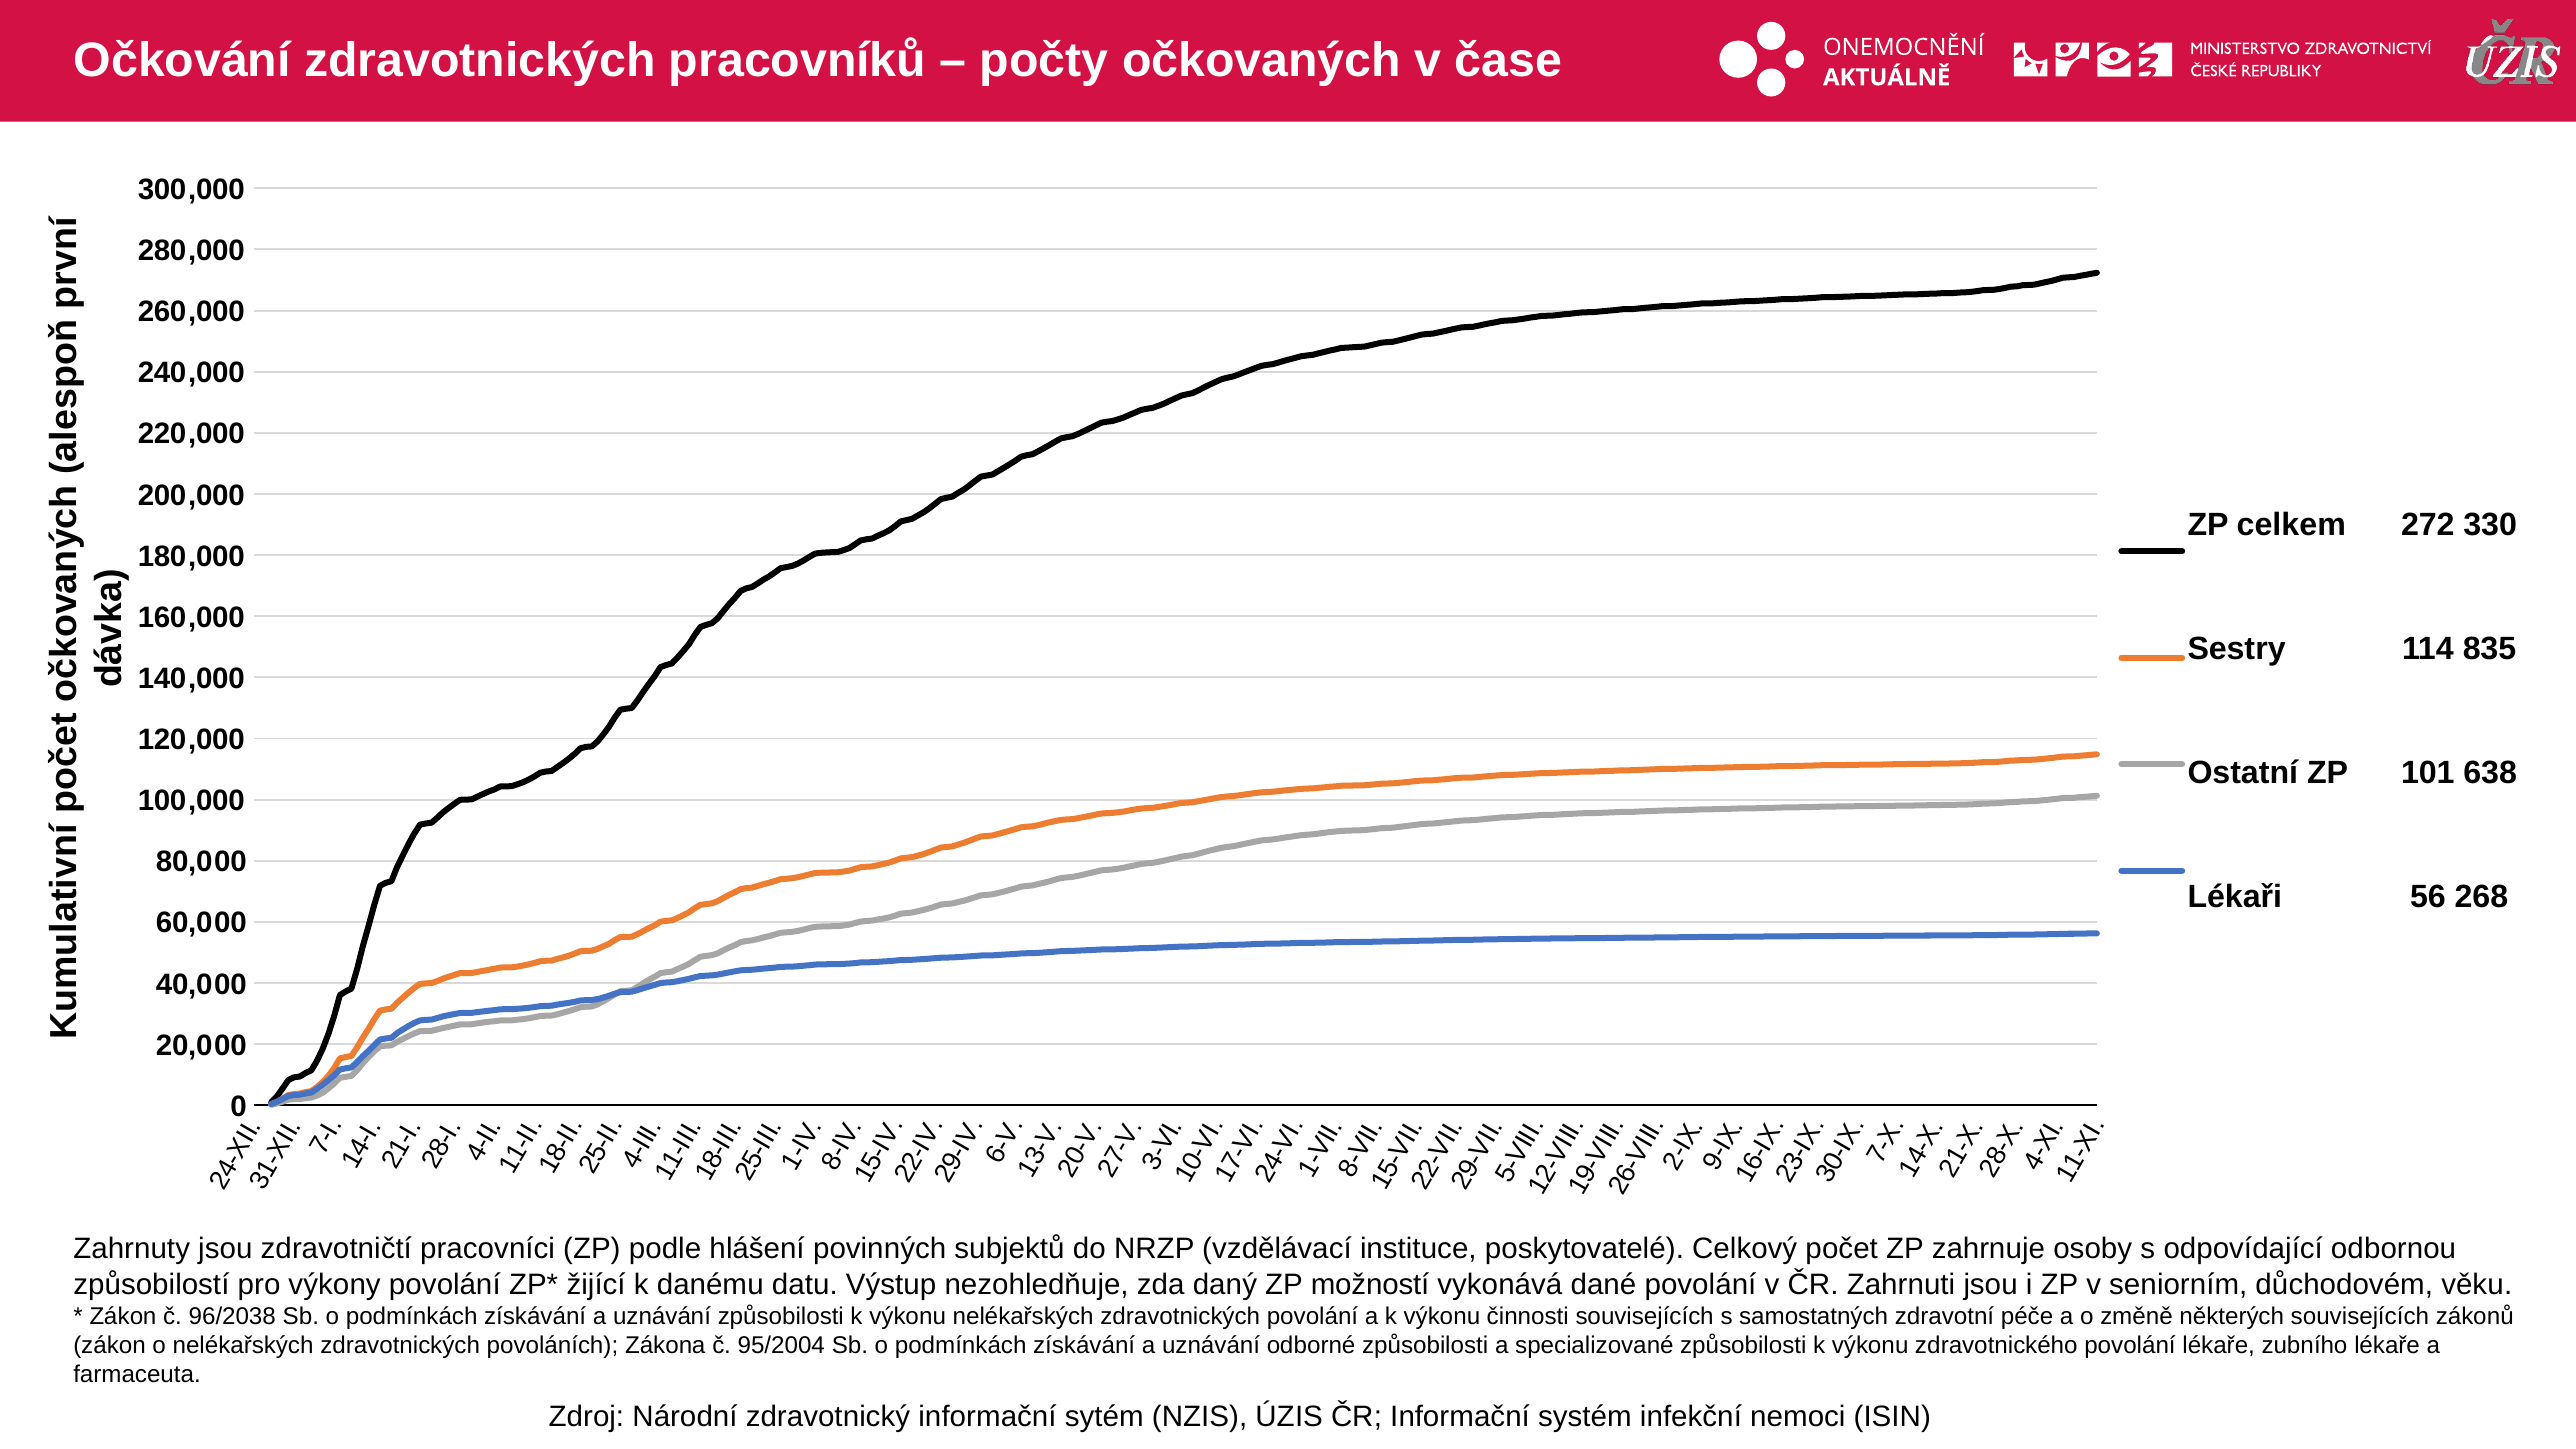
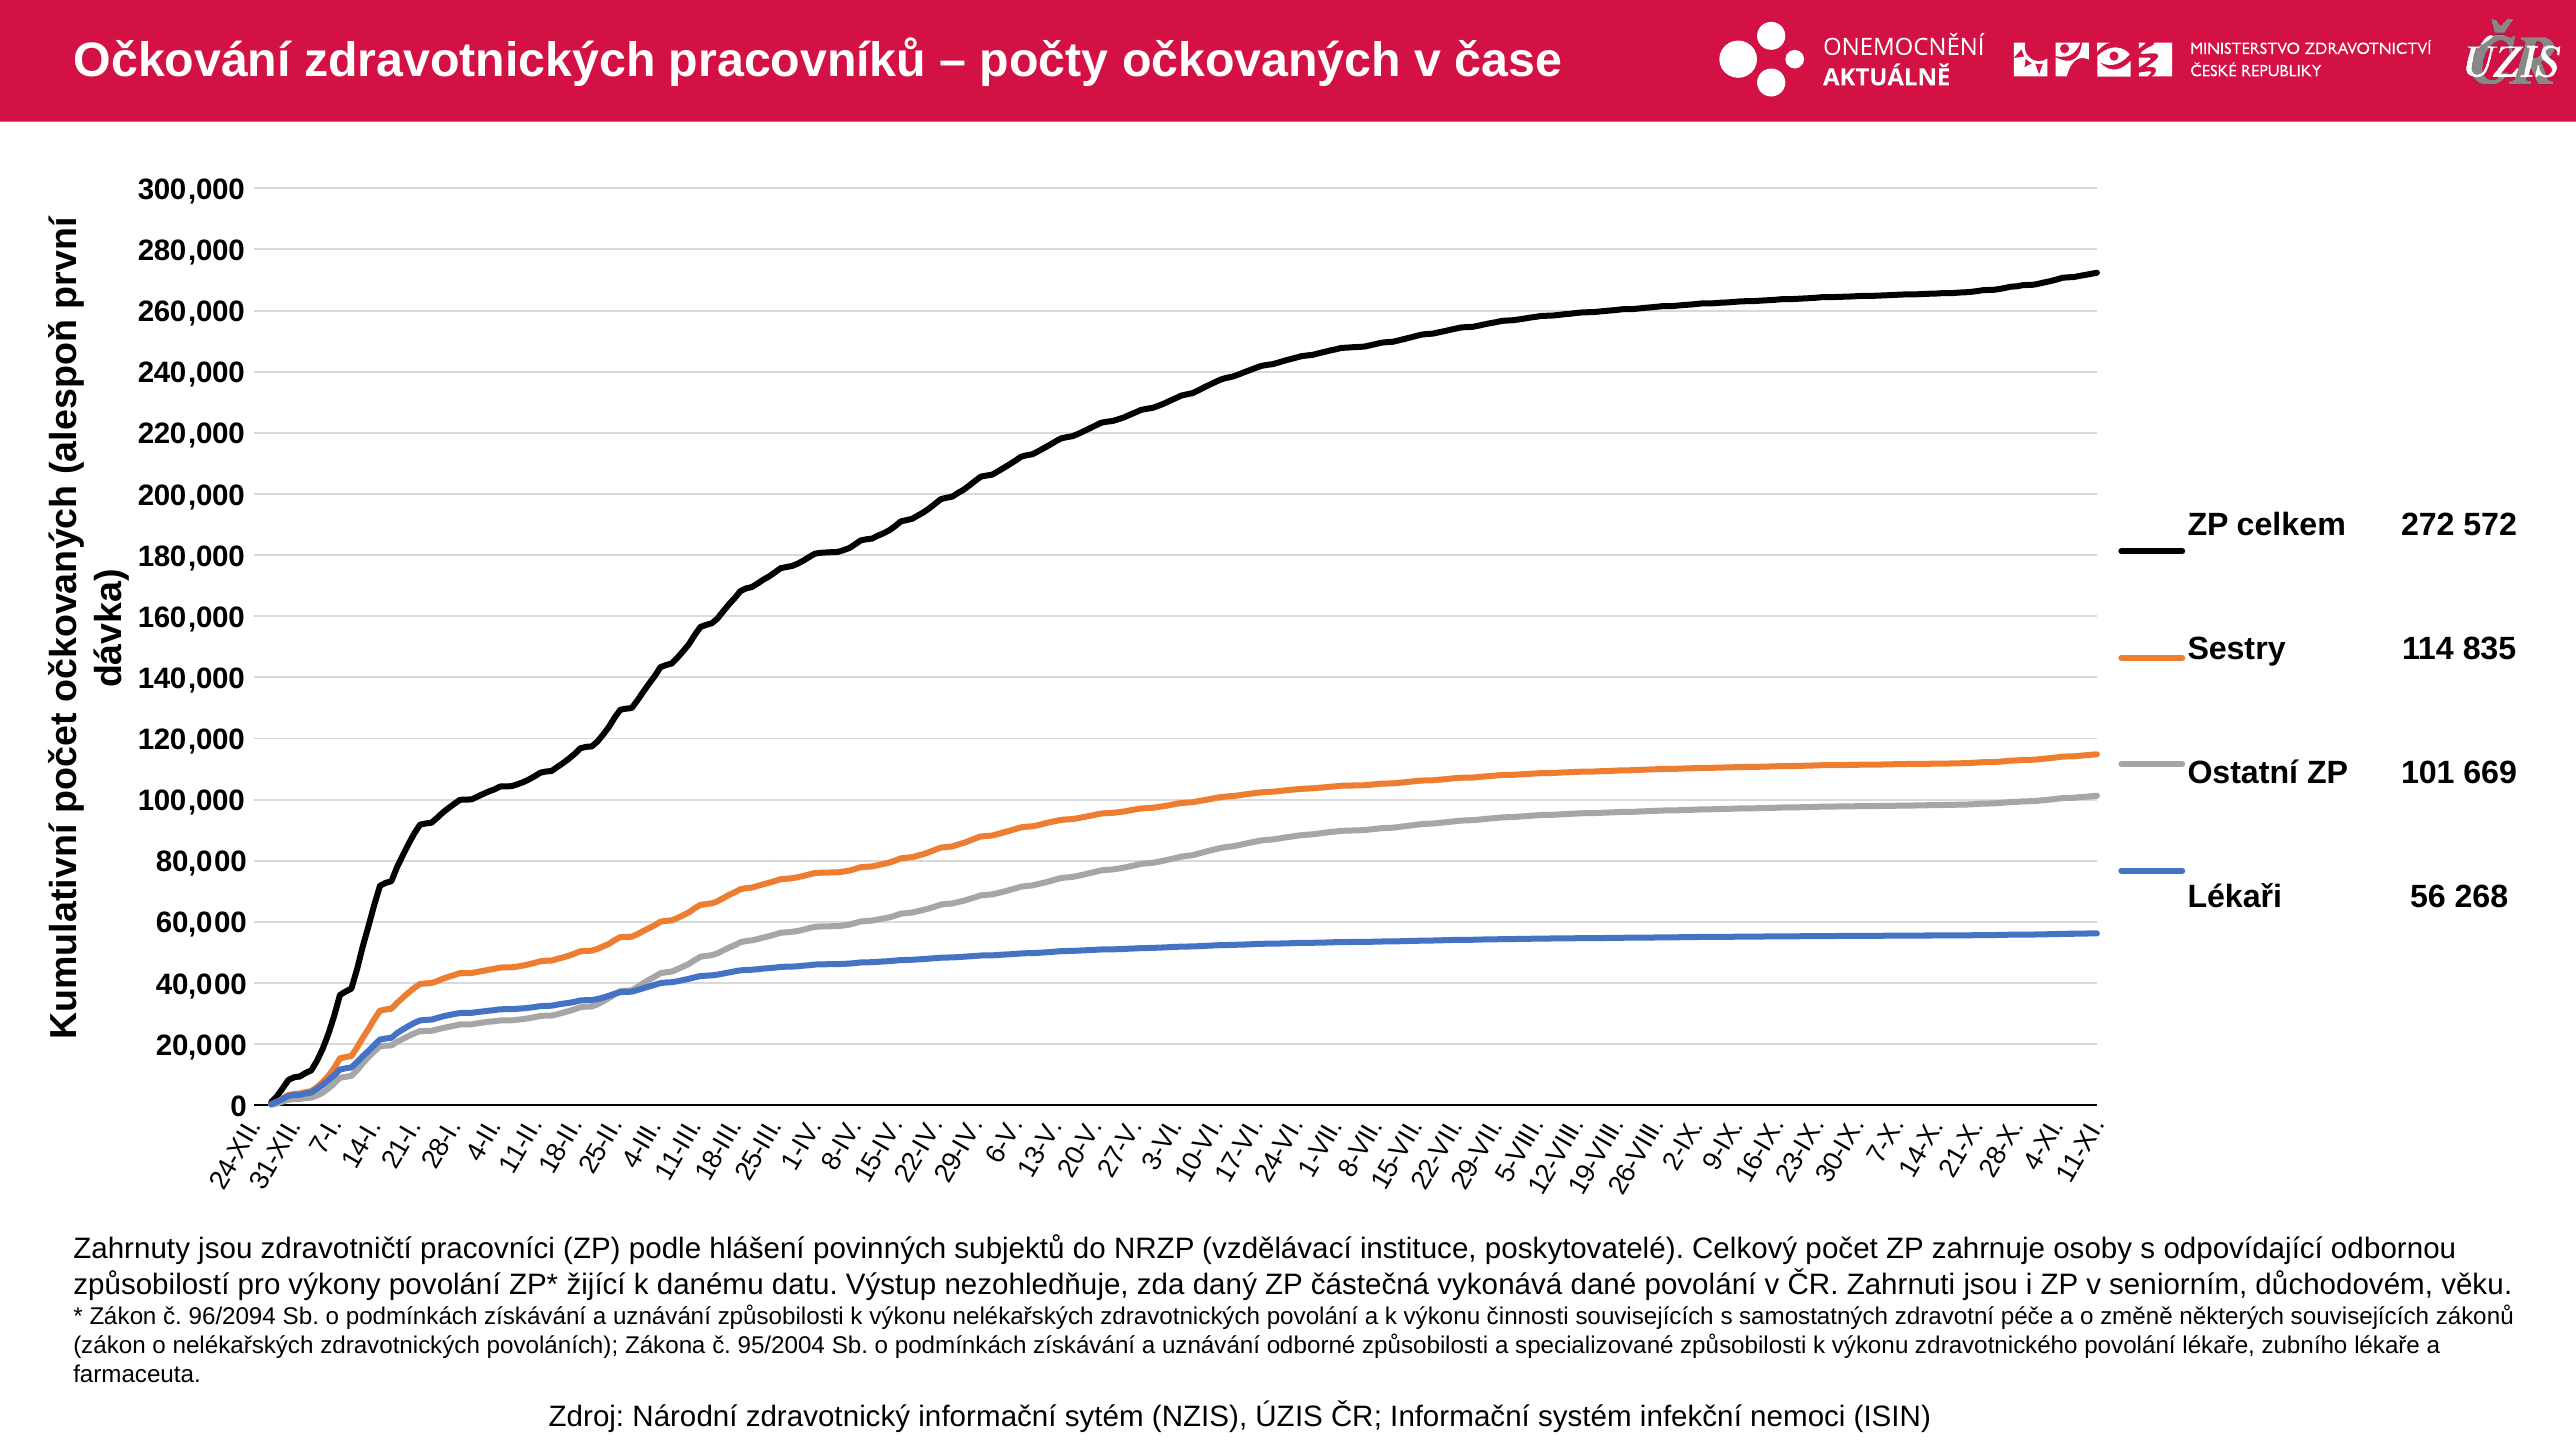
330: 330 -> 572 (2490, 525)
638: 638 -> 669 (2490, 773)
možností: možností -> částečná (1370, 1285)
96/2038: 96/2038 -> 96/2094 (232, 1316)
